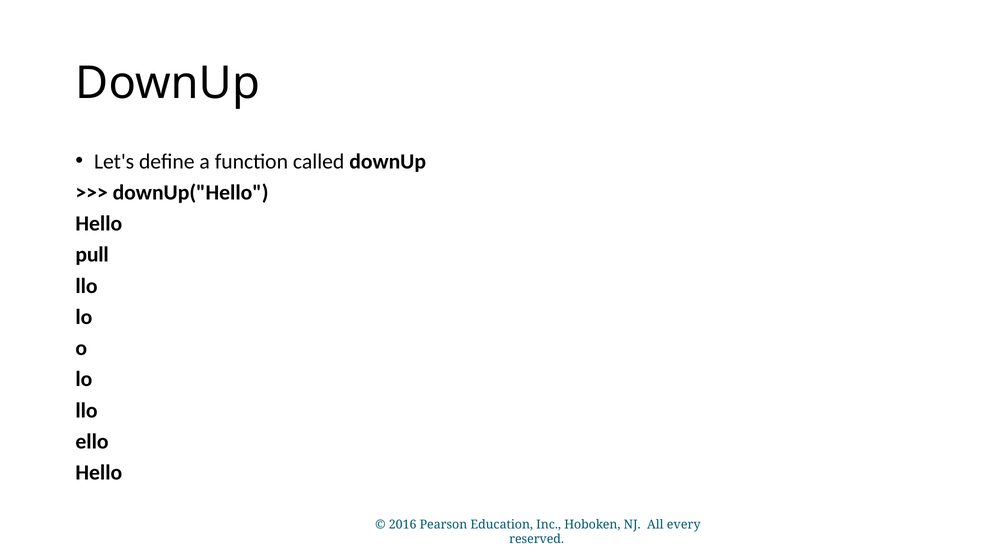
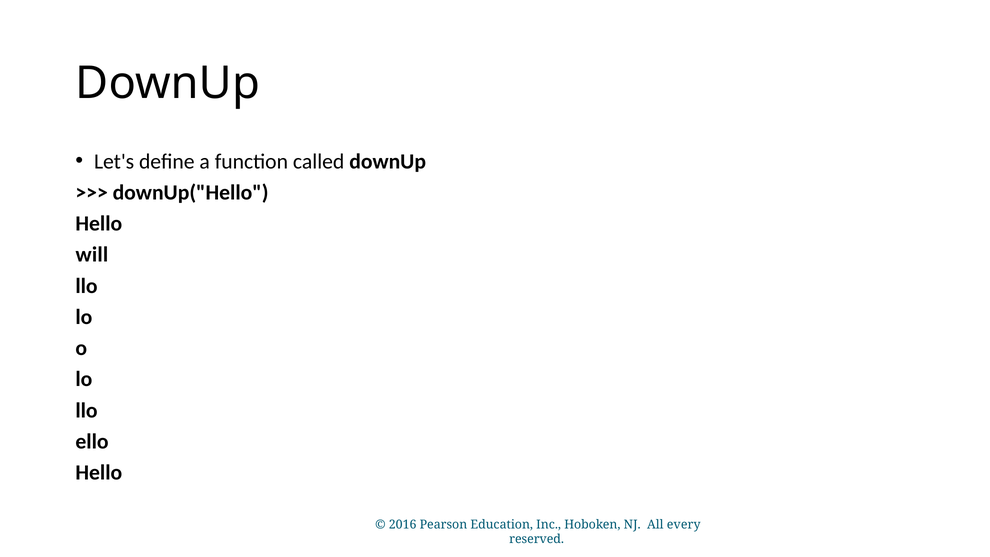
pull: pull -> will (92, 255)
